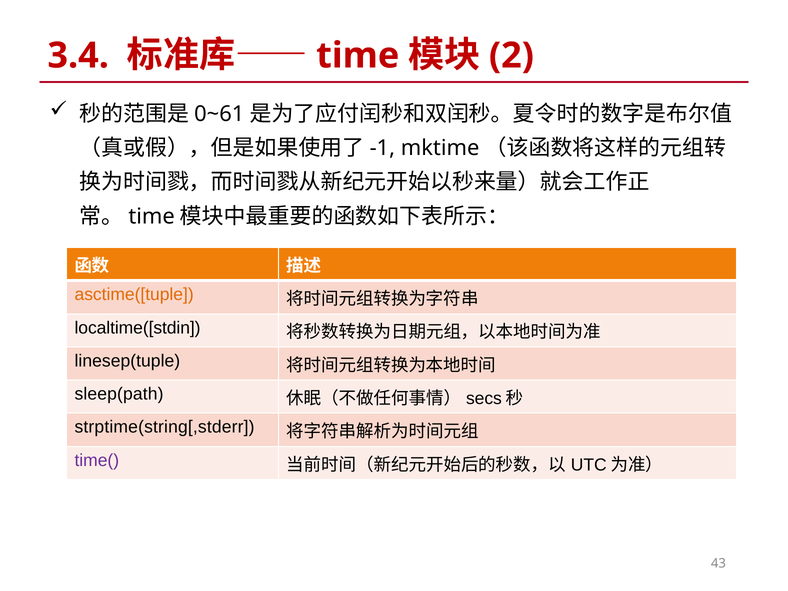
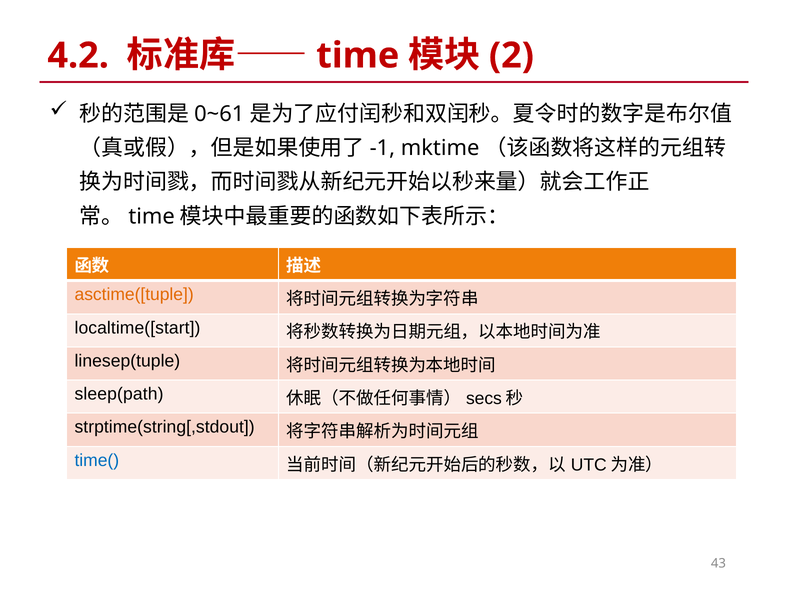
3.4: 3.4 -> 4.2 (78, 56)
localtime([stdin: localtime([stdin -> localtime([start (137, 328)
strptime(string[,stderr: strptime(string[,stderr -> strptime(string[,stdout (165, 427)
time( colour: purple -> blue (97, 460)
